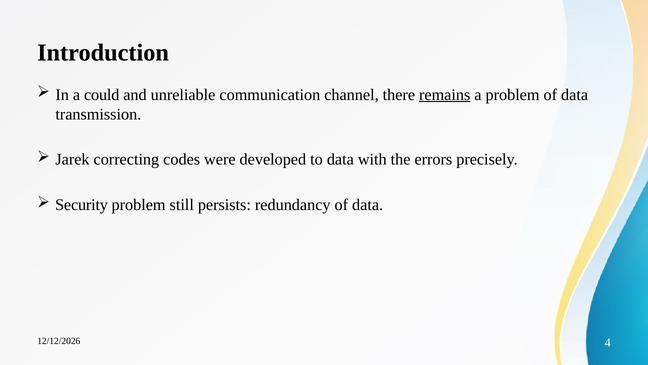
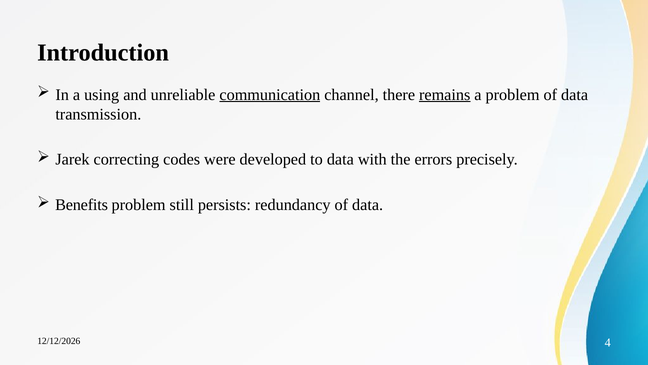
could: could -> using (102, 95)
communication underline: none -> present (270, 95)
Security: Security -> Benefits (82, 205)
